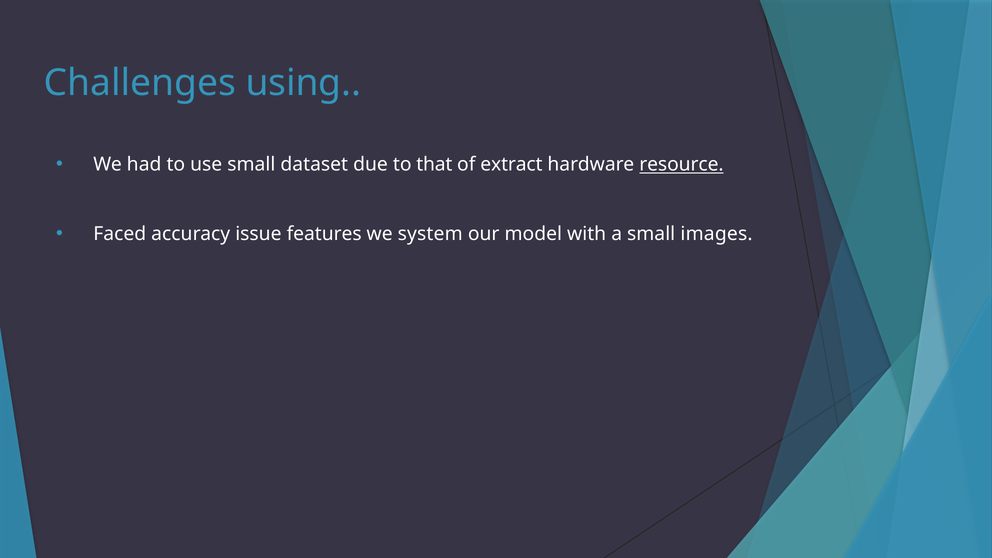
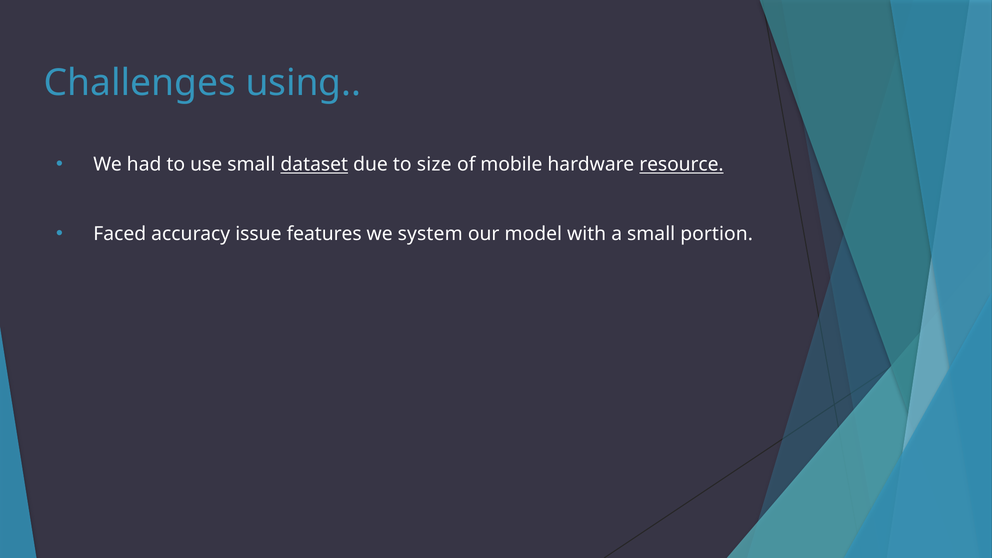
dataset underline: none -> present (314, 165)
that: that -> size (434, 165)
extract: extract -> mobile (511, 165)
images: images -> portion (717, 234)
